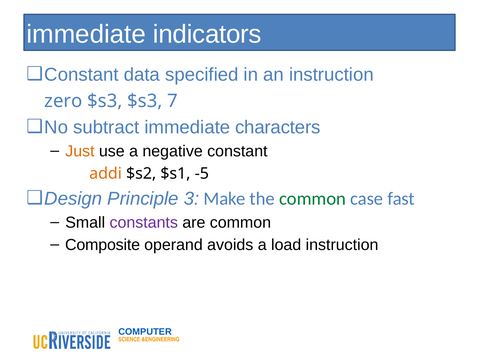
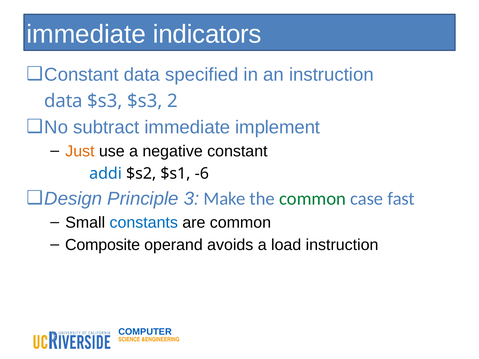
zero: zero -> data (63, 101)
7: 7 -> 2 (172, 101)
characters: characters -> implement (278, 127)
addi colour: orange -> blue (106, 174)
-5: -5 -> -6 (202, 174)
constants colour: purple -> blue (144, 223)
